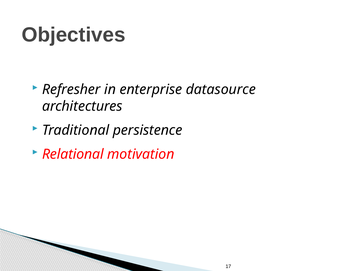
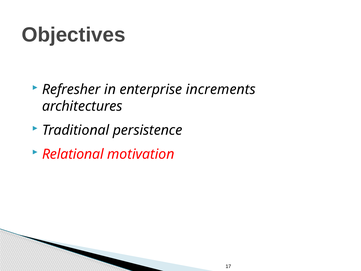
datasource: datasource -> increments (221, 89)
